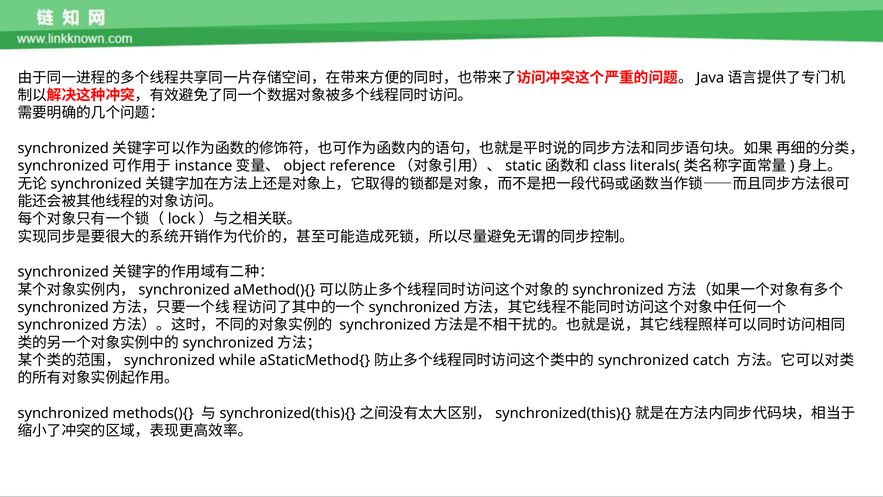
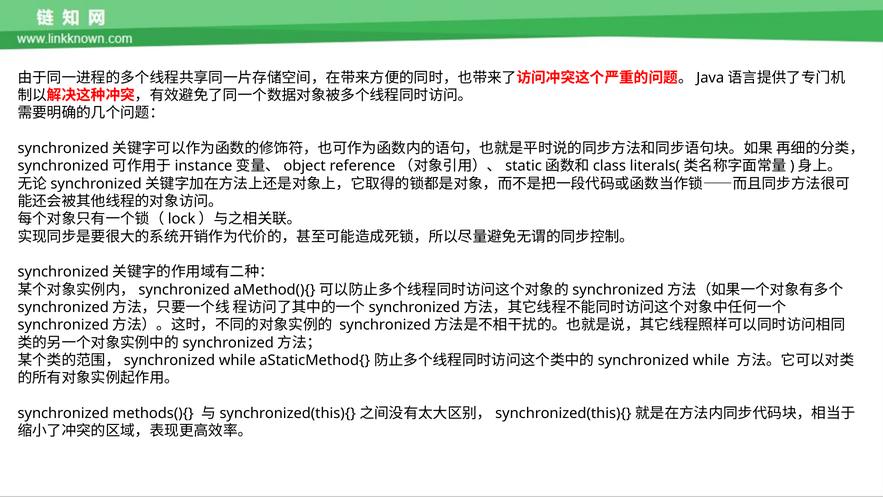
catch: catch -> while (711, 360)
